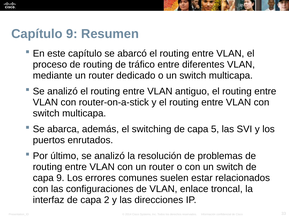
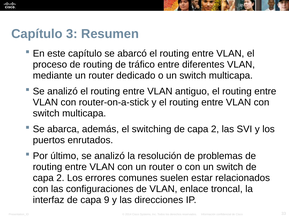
Capítulo 9: 9 -> 3 (72, 34)
switching de capa 5: 5 -> 2 (215, 129)
9: 9 -> 2 (60, 178)
2: 2 -> 9 (107, 200)
